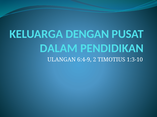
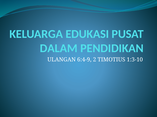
DENGAN: DENGAN -> EDUKASI (87, 34)
